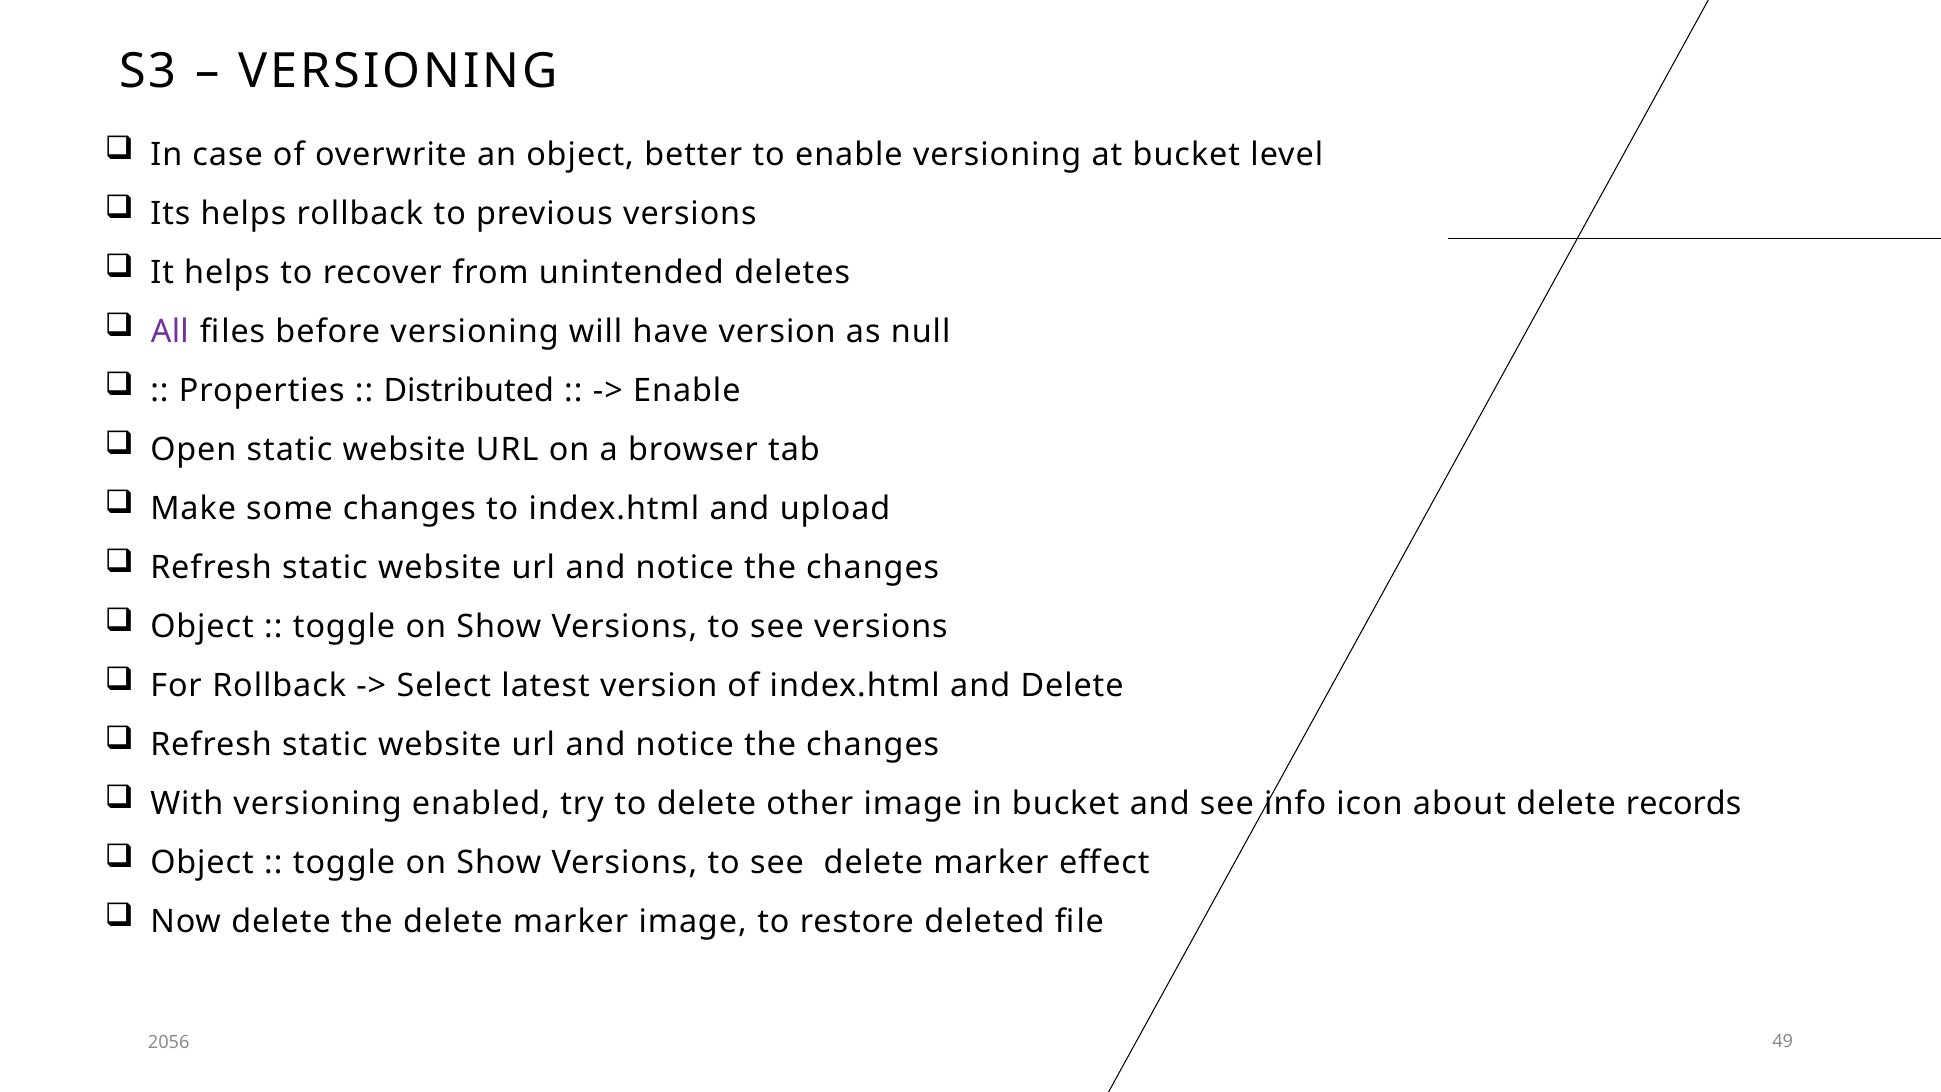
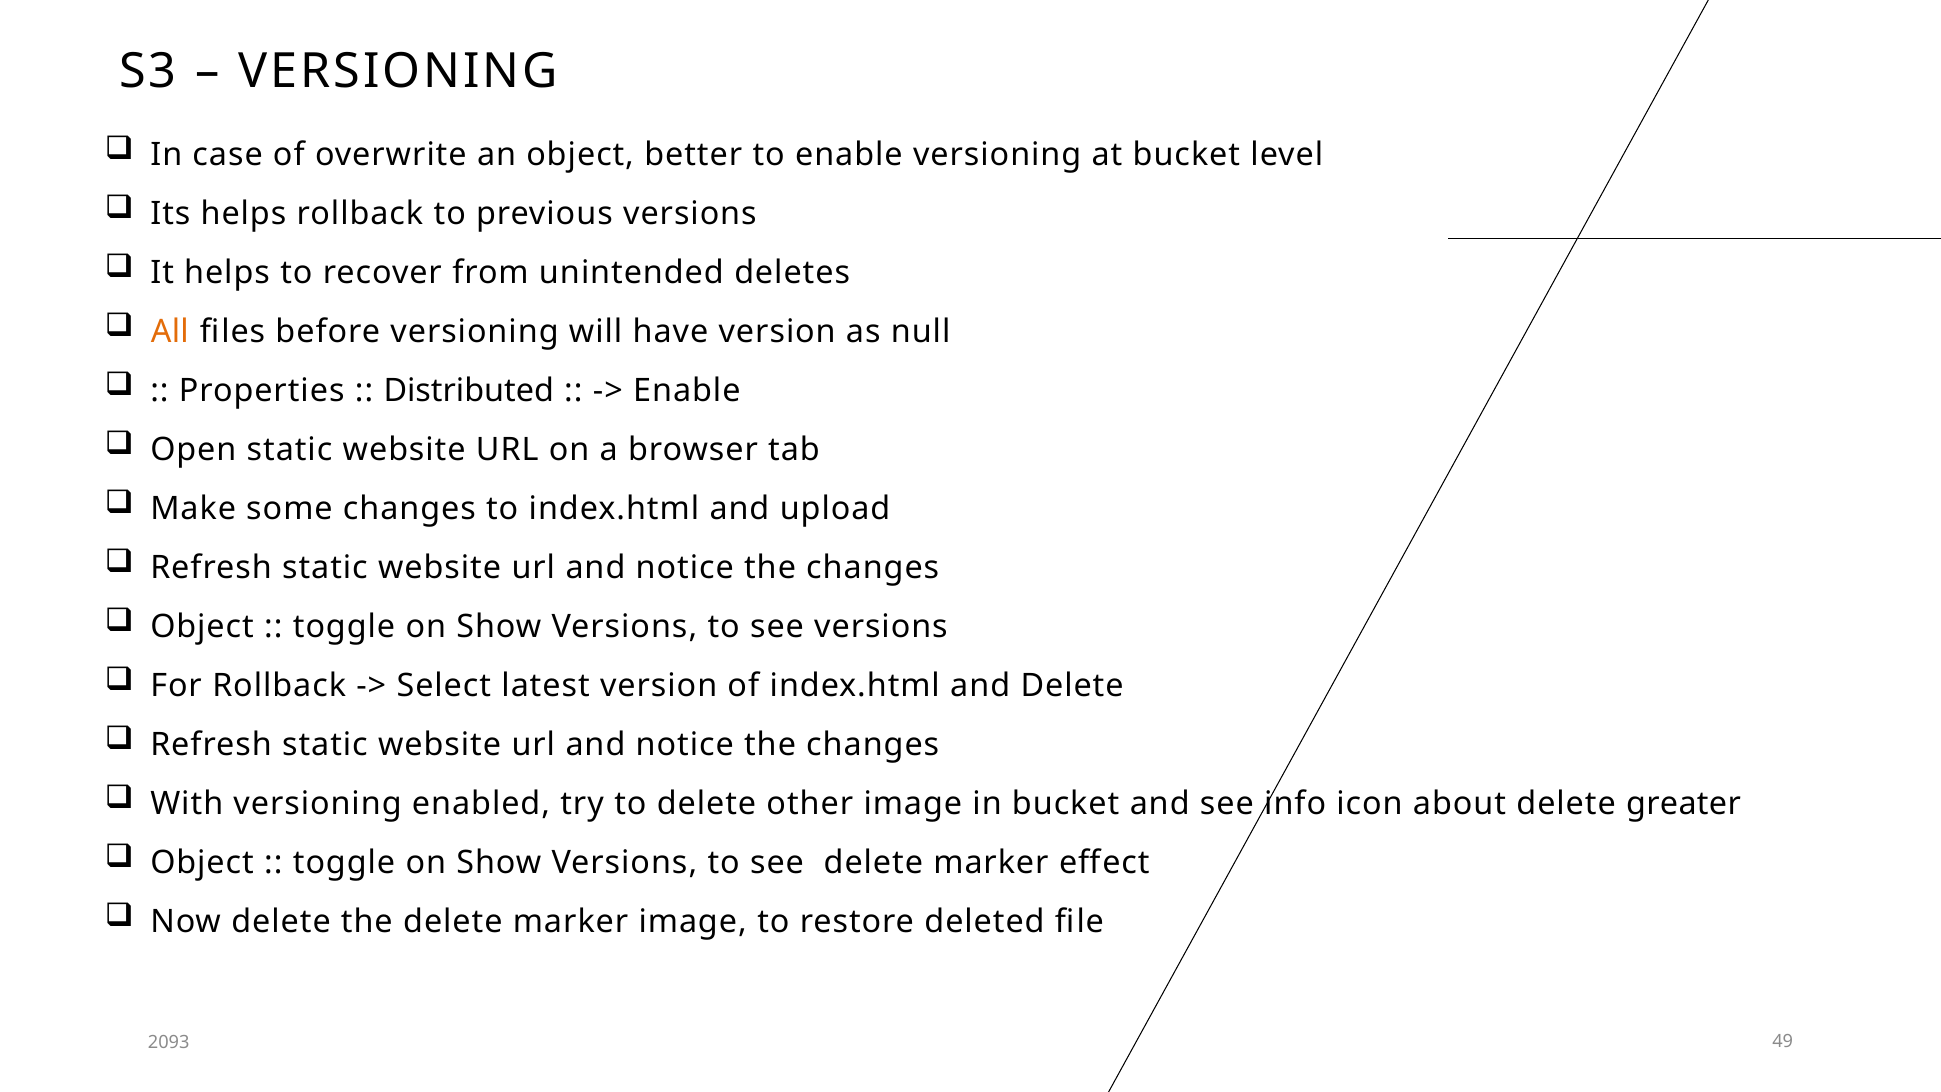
All colour: purple -> orange (170, 331)
records: records -> greater (1683, 803)
2056: 2056 -> 2093 (169, 1042)
